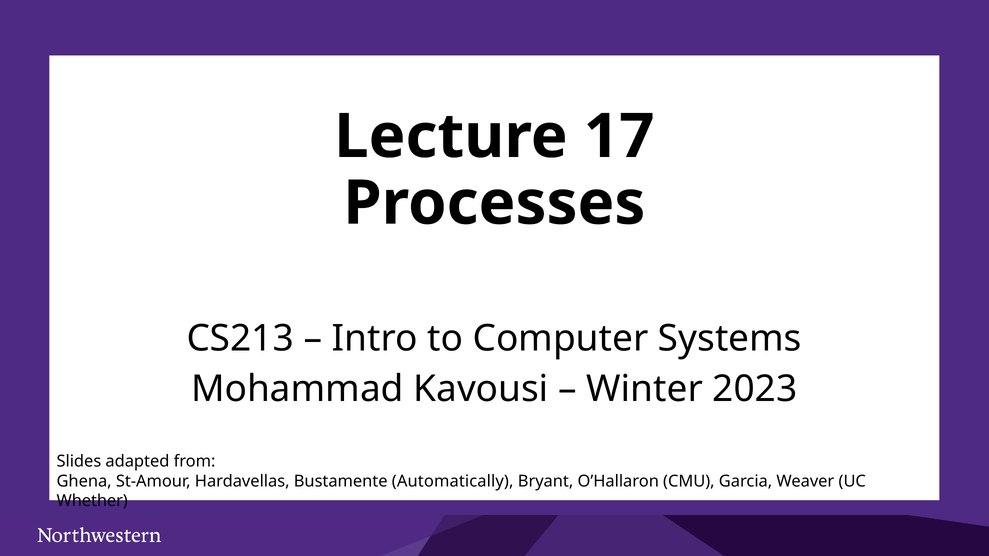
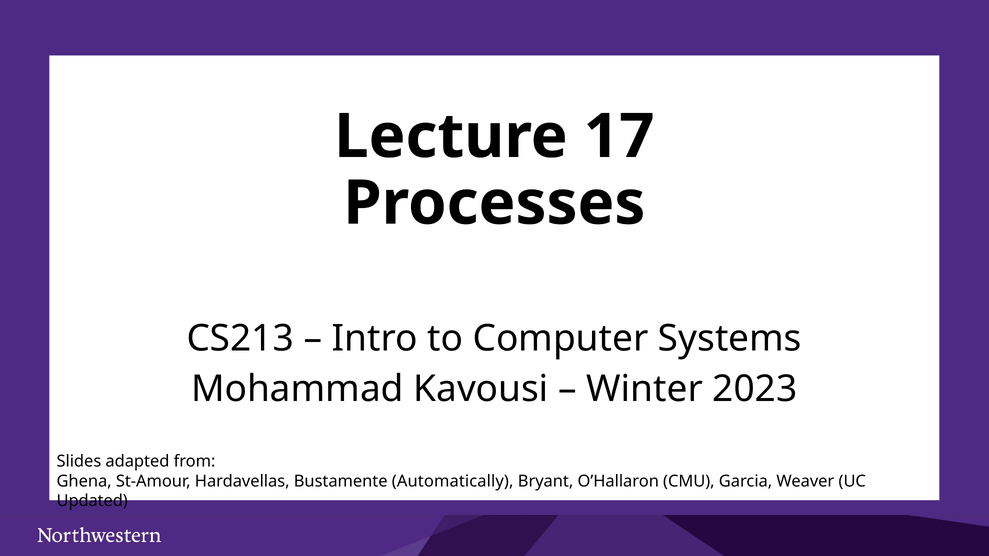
Whether: Whether -> Updated (92, 501)
